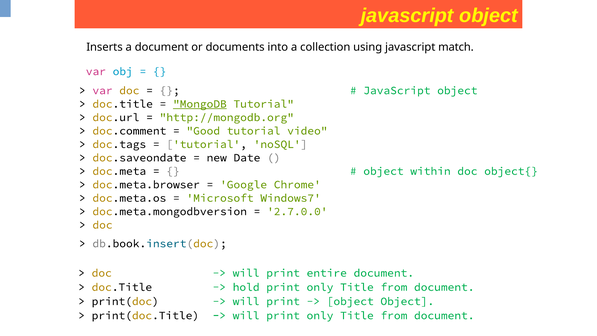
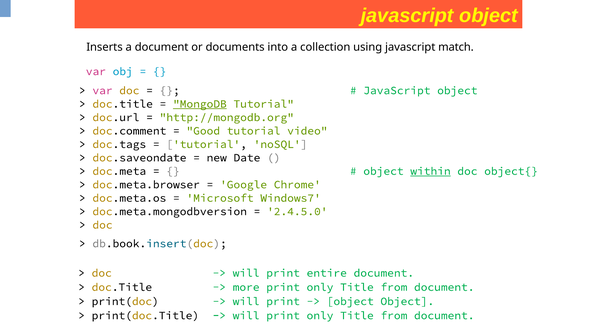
within underline: none -> present (430, 171)
2.7.0.0: 2.7.0.0 -> 2.4.5.0 (297, 211)
hold: hold -> more (246, 287)
